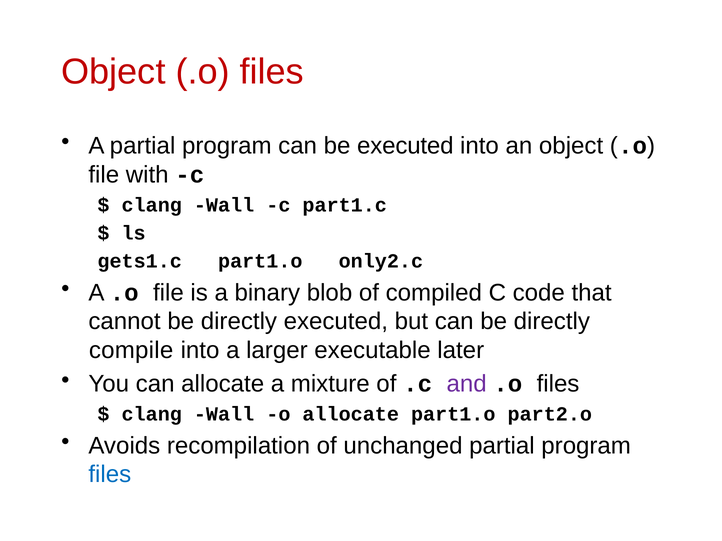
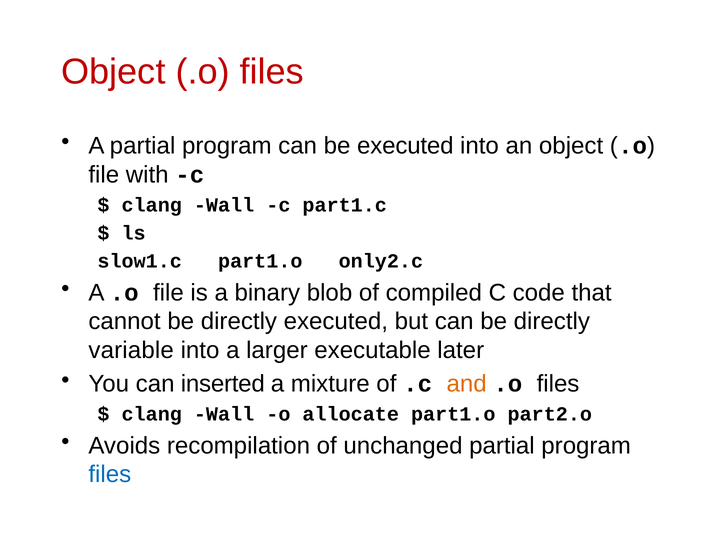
gets1.c: gets1.c -> slow1.c (140, 261)
compile: compile -> variable (131, 351)
can allocate: allocate -> inserted (223, 384)
and colour: purple -> orange (467, 384)
